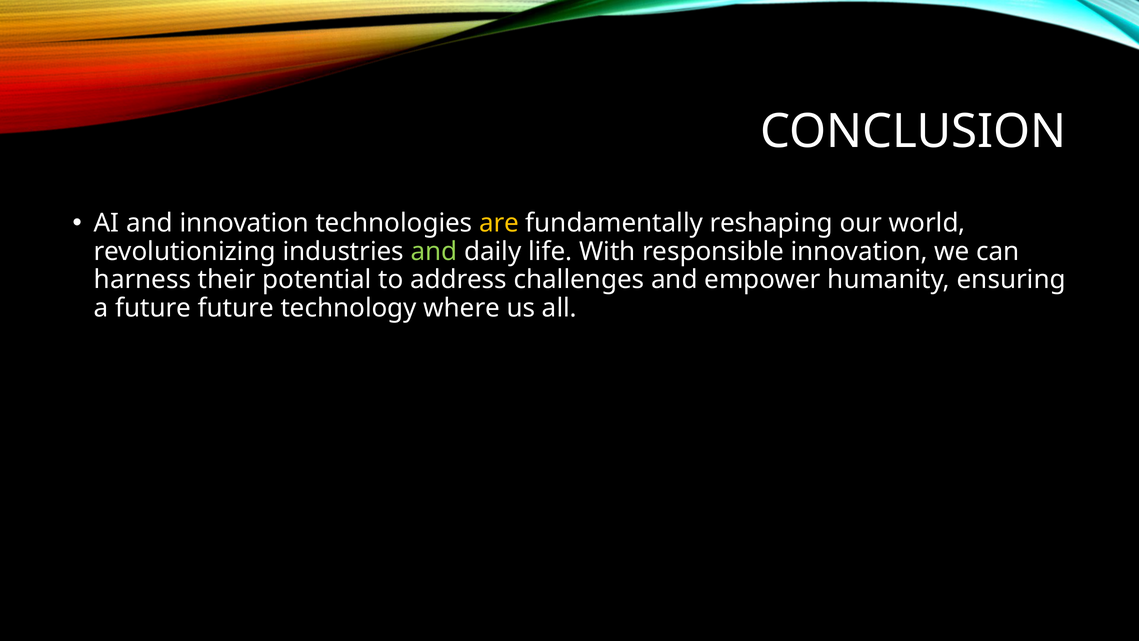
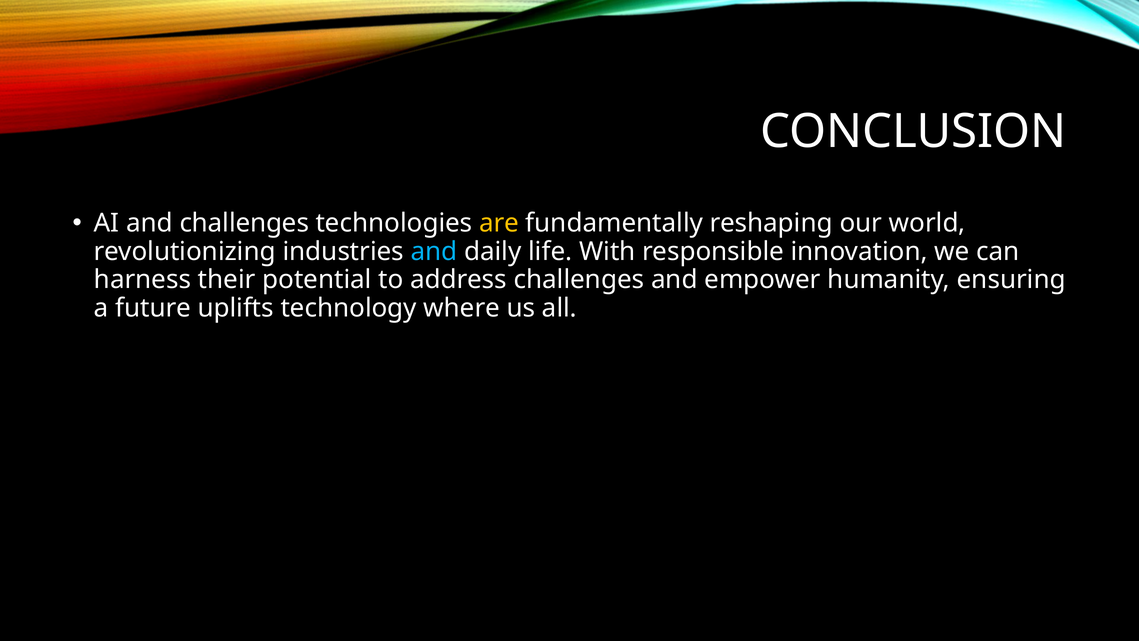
and innovation: innovation -> challenges (244, 223)
and colour: light green -> light blue (434, 251)
future future: future -> uplifts (236, 308)
